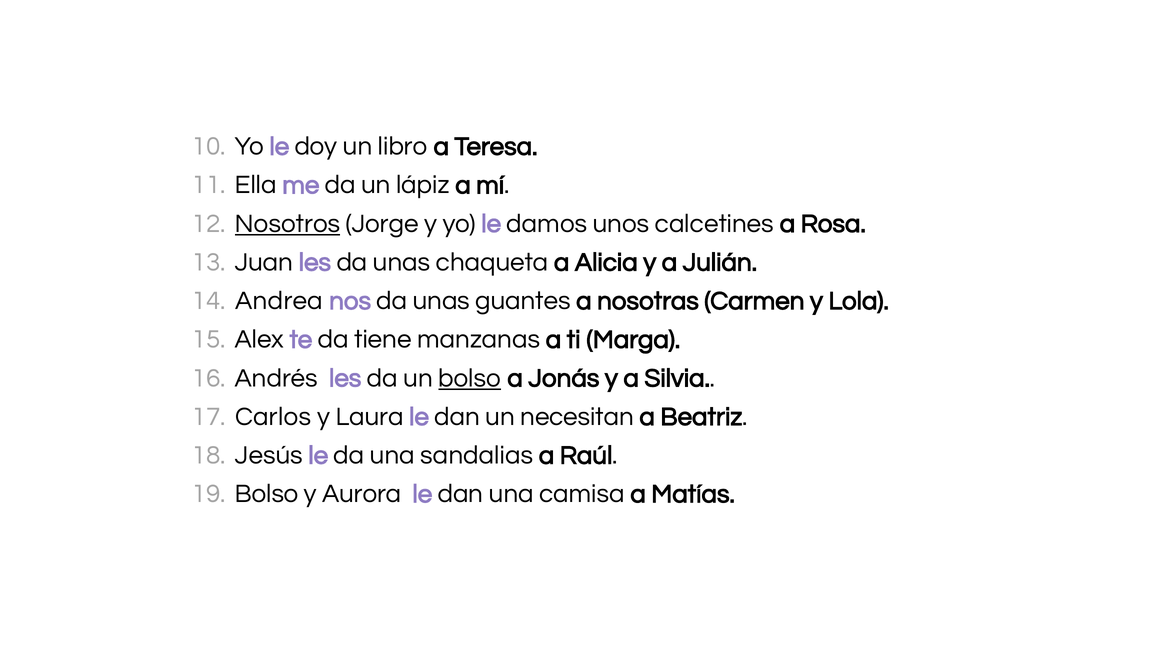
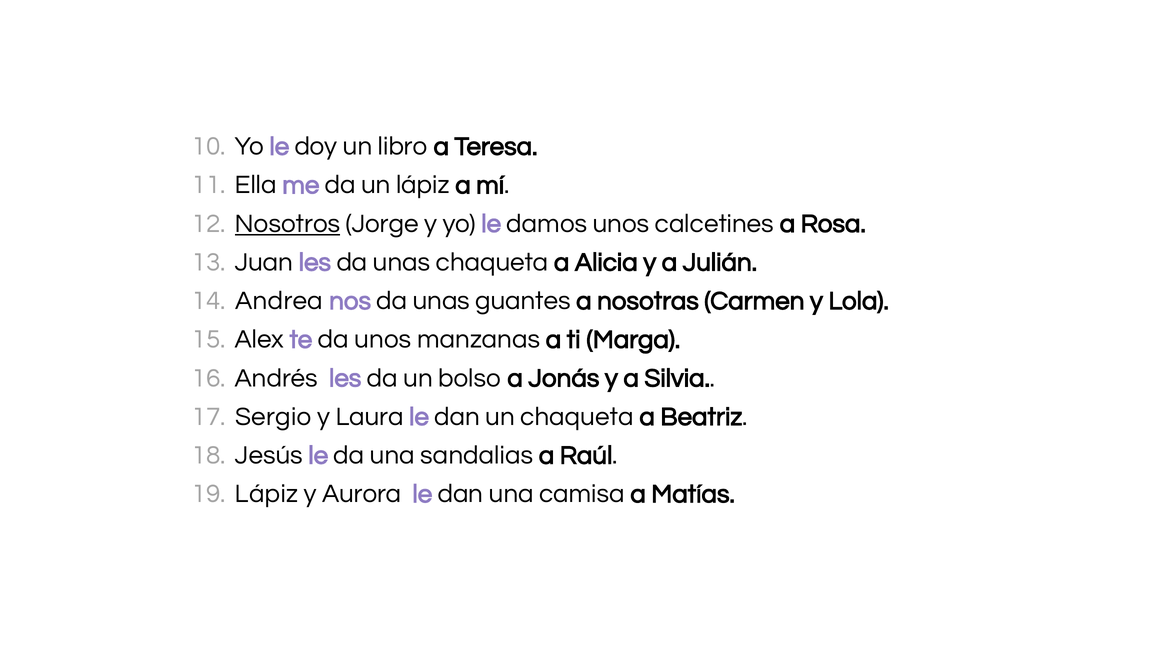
da tiene: tiene -> unos (383, 339)
bolso underline: present -> none (470, 378)
Carlos: Carlos -> Sergio (273, 416)
un necesitan: necesitan -> chaqueta (577, 416)
Bolso: Bolso -> Lápiz (266, 494)
